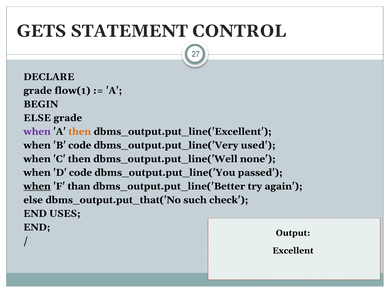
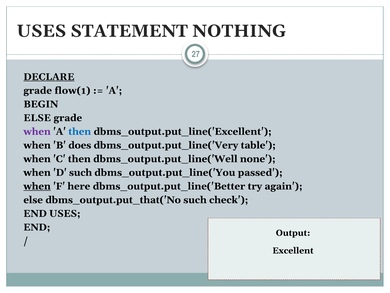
GETS: GETS -> USES (41, 31)
CONTROL: CONTROL -> NOTHING (239, 31)
DECLARE underline: none -> present (49, 77)
then colour: orange -> blue (80, 131)
B code: code -> does (80, 145)
used: used -> table (258, 145)
D code: code -> such (81, 172)
than: than -> here (79, 186)
